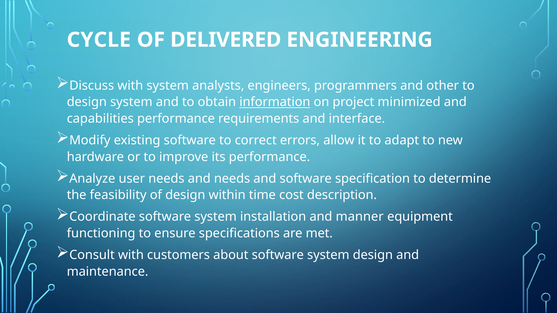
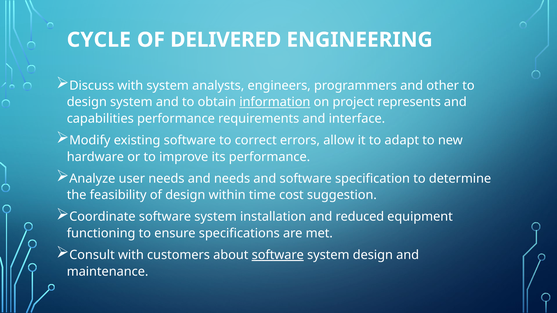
minimized: minimized -> represents (409, 102)
description: description -> suggestion (342, 195)
manner: manner -> reduced (360, 217)
software underline: none -> present (278, 255)
